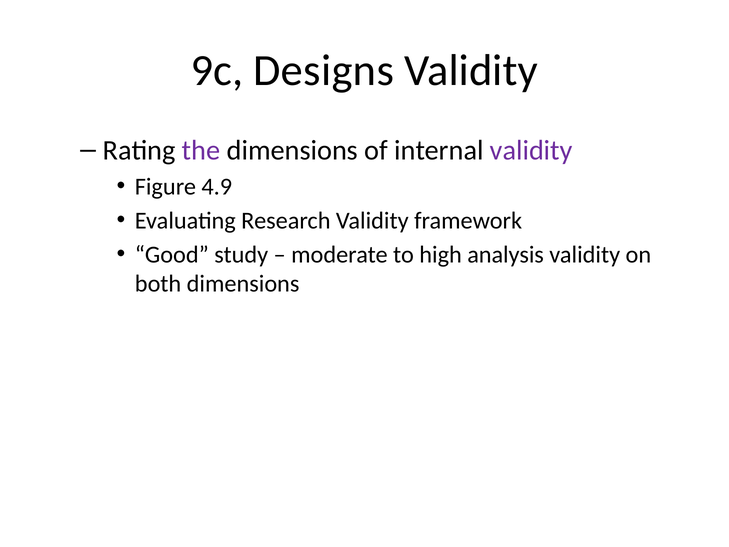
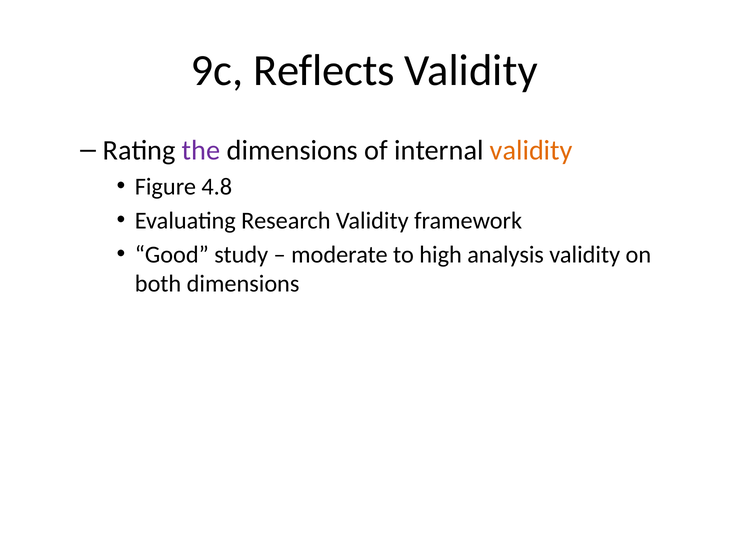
Designs: Designs -> Reflects (324, 71)
validity colour: purple -> orange (531, 150)
4.9: 4.9 -> 4.8 (217, 186)
